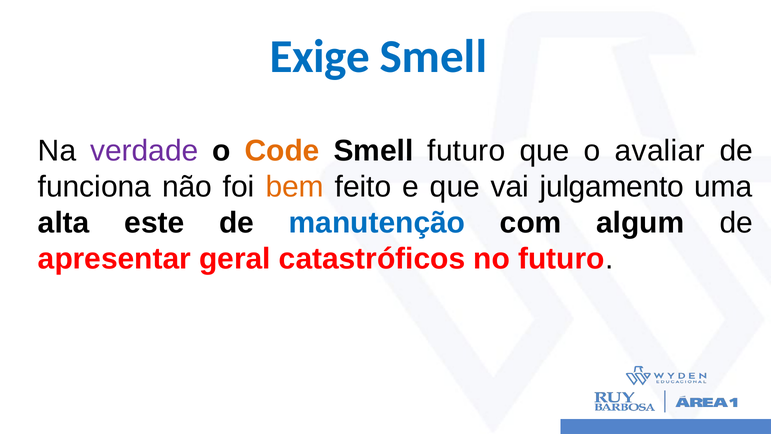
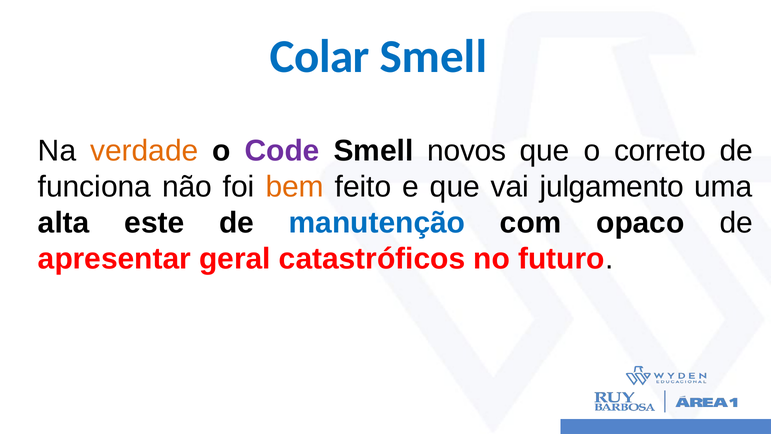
Exige: Exige -> Colar (320, 57)
verdade colour: purple -> orange (144, 151)
Code colour: orange -> purple (282, 151)
Smell futuro: futuro -> novos (467, 151)
avaliar: avaliar -> correto (660, 151)
algum: algum -> opaco (640, 223)
